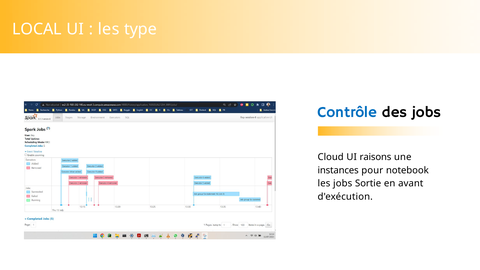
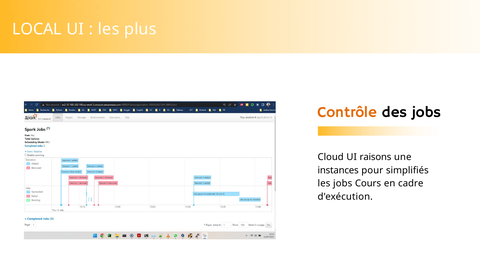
type: type -> plus (140, 29)
Contrôle colour: blue -> orange (347, 112)
notebook: notebook -> simplifiés (407, 170)
Sortie: Sortie -> Cours (368, 183)
avant: avant -> cadre (411, 183)
